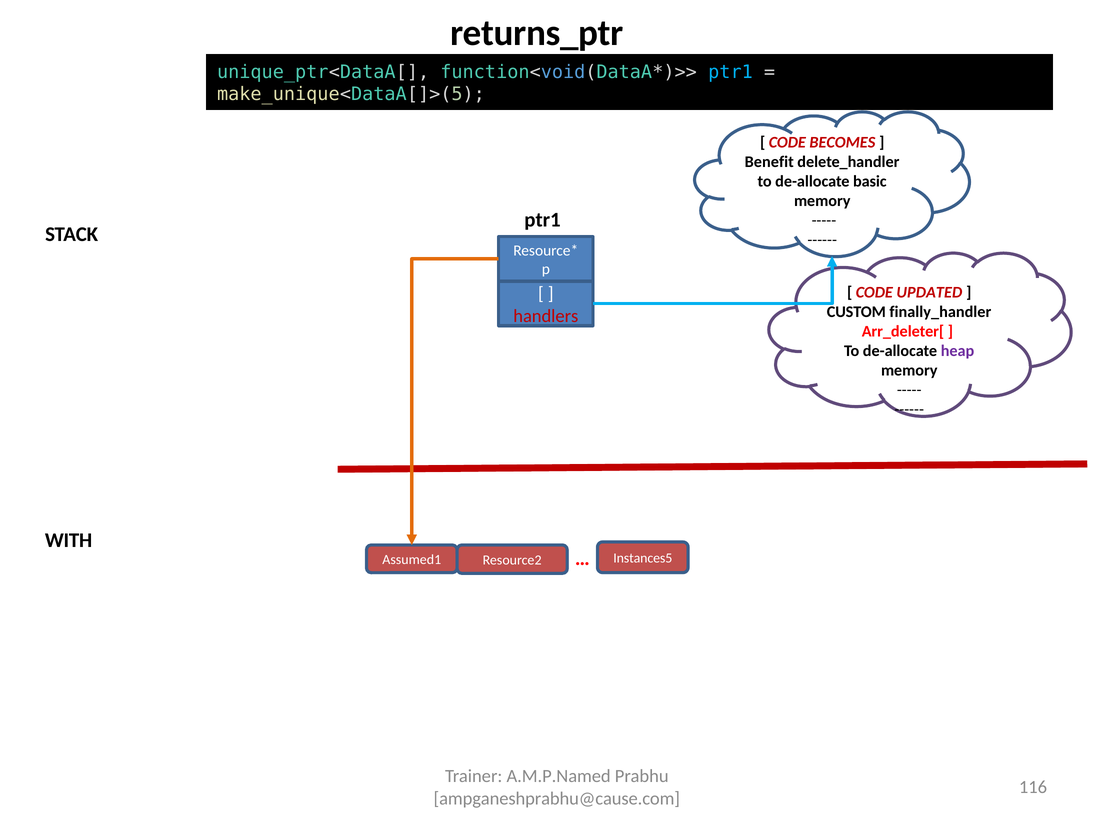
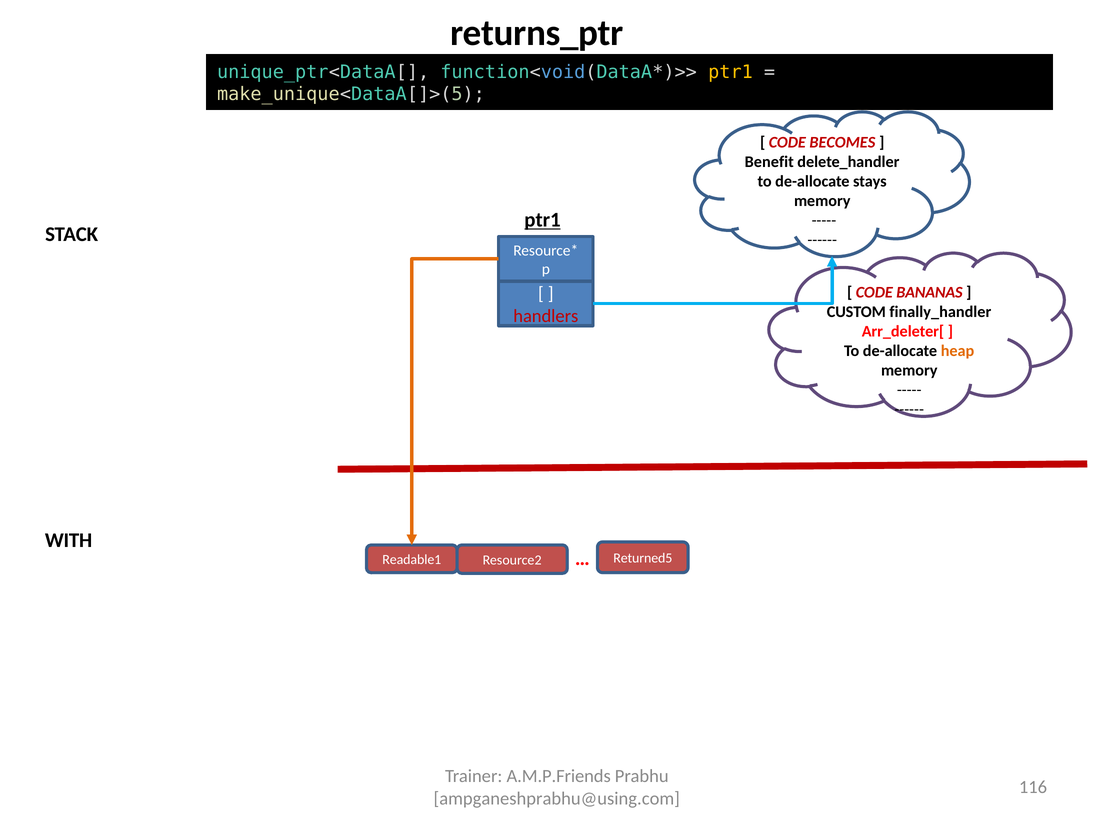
ptr1 colour: light blue -> yellow (731, 72)
basic: basic -> stays (870, 181)
ptr1 underline: none -> present (542, 220)
UPDATED: UPDATED -> BANANAS (929, 292)
heap colour: purple -> orange (957, 351)
Assumed1: Assumed1 -> Readable1 (412, 559)
Instances5: Instances5 -> Returned5 (643, 558)
A.M.P.Named: A.M.P.Named -> A.M.P.Friends (559, 776)
ampganeshprabhu@cause.com: ampganeshprabhu@cause.com -> ampganeshprabhu@using.com (557, 798)
